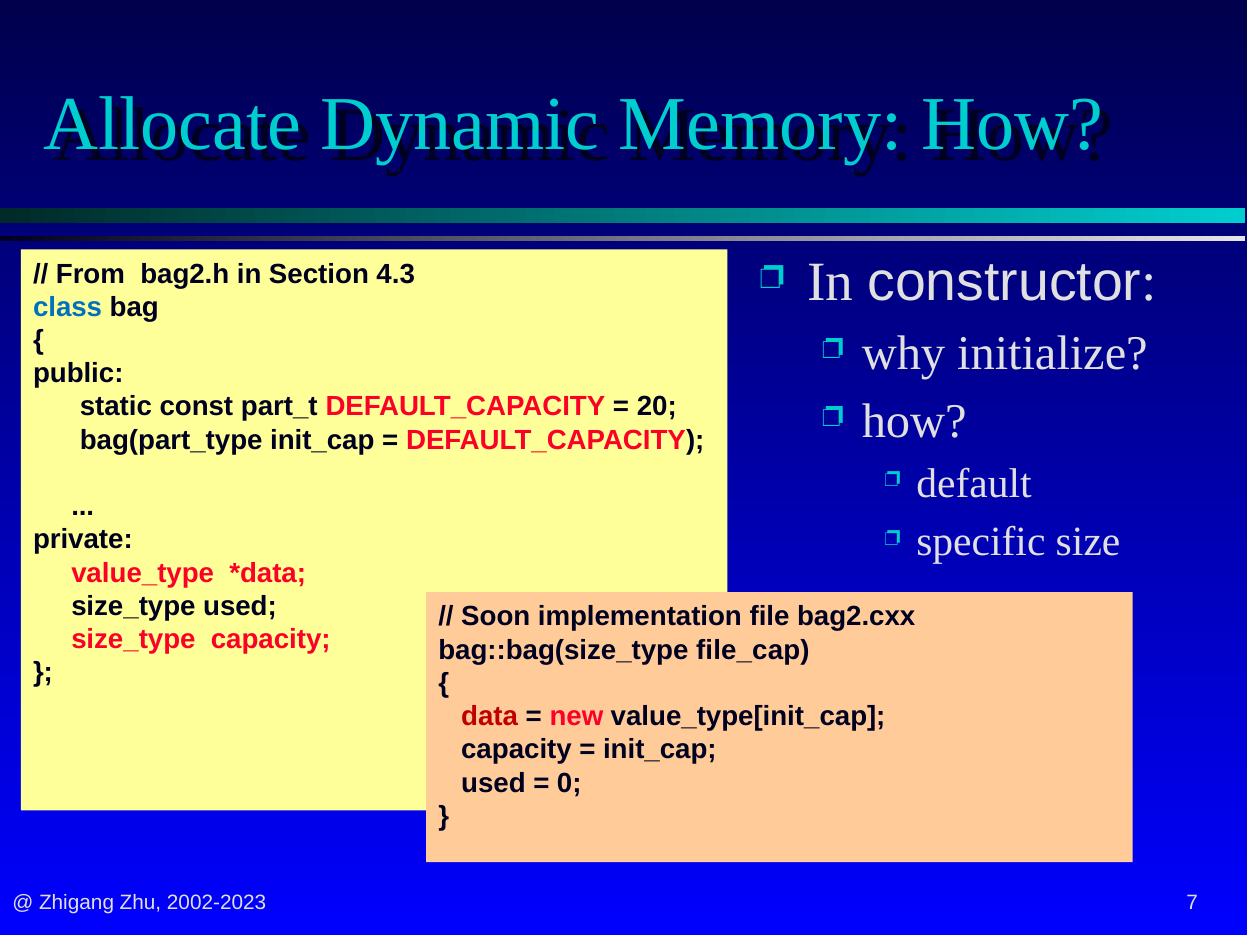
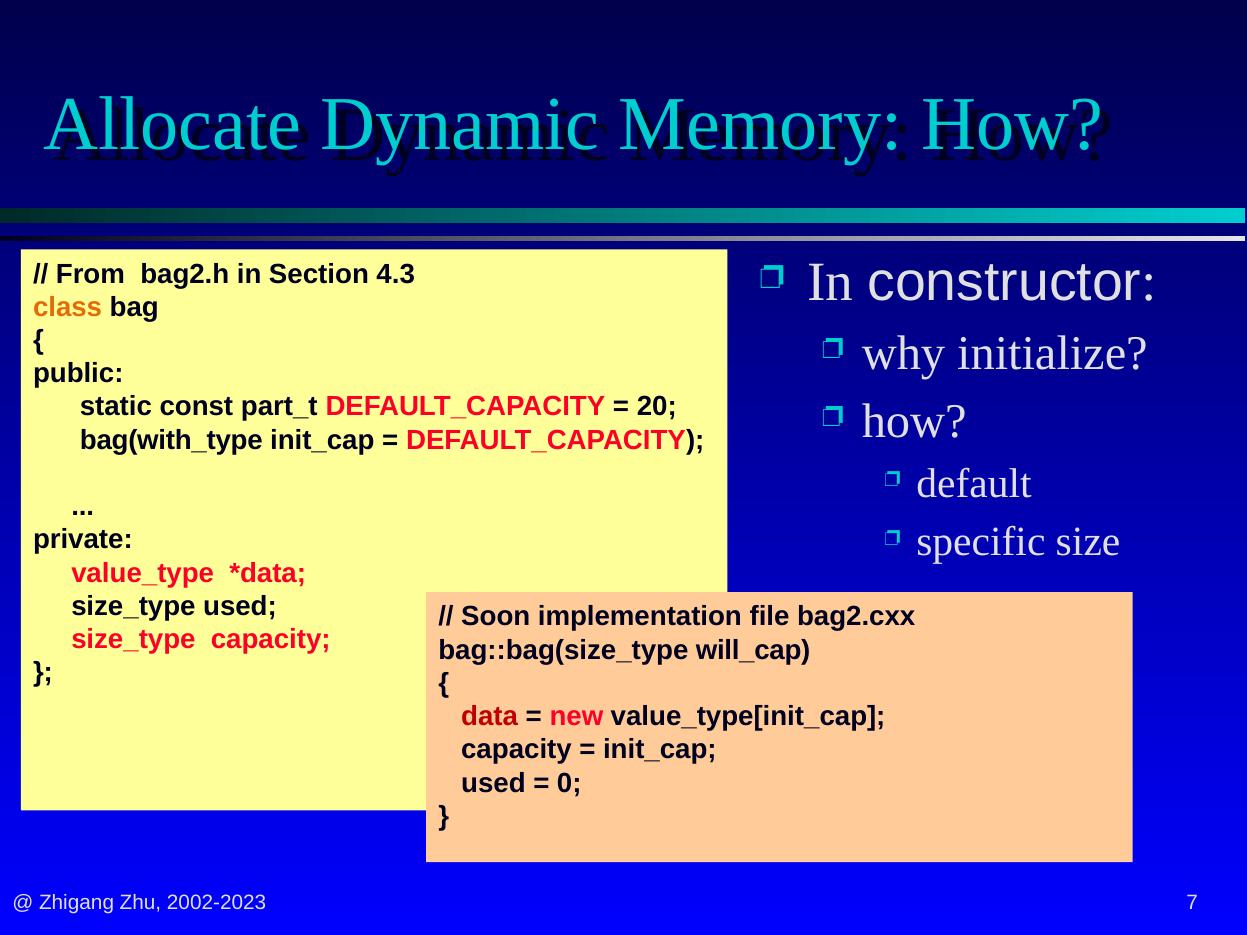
class colour: blue -> orange (68, 307)
bag(part_type: bag(part_type -> bag(with_type (171, 440)
file_cap: file_cap -> will_cap (753, 650)
